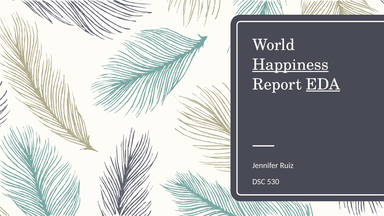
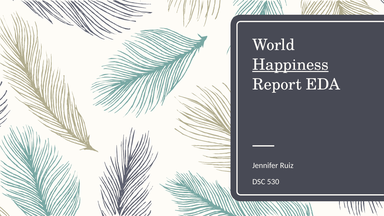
EDA underline: present -> none (323, 84)
